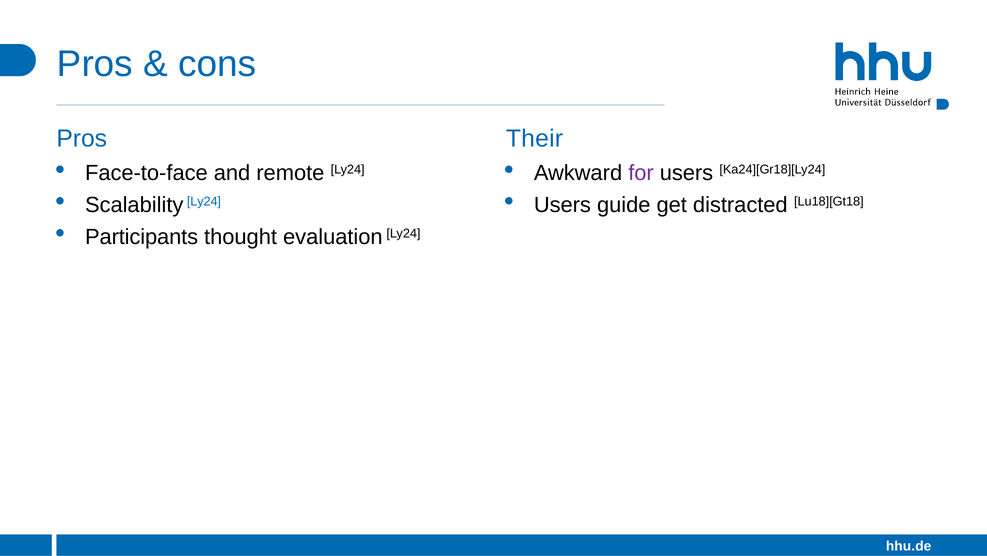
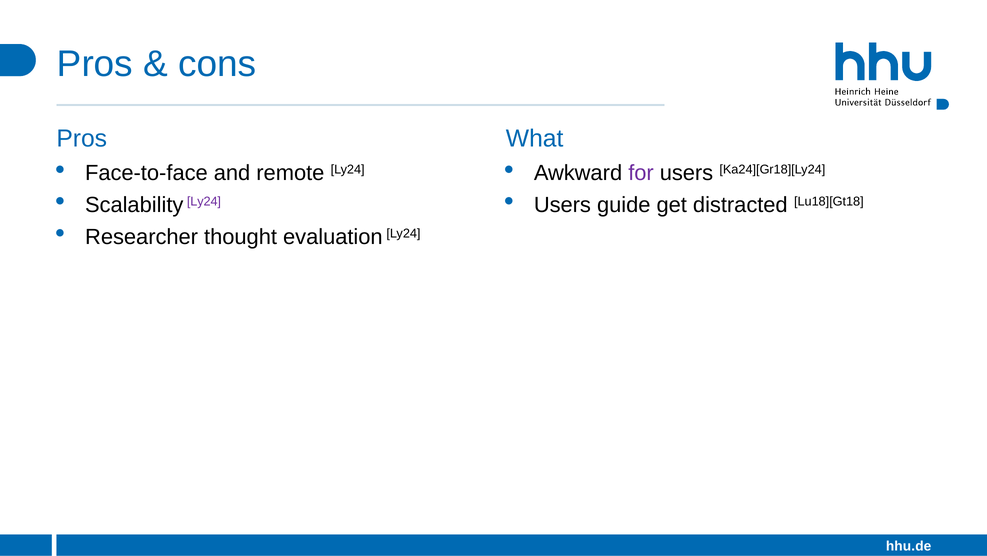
Their: Their -> What (535, 139)
Ly24 colour: blue -> purple (204, 201)
Participants: Participants -> Researcher (142, 237)
